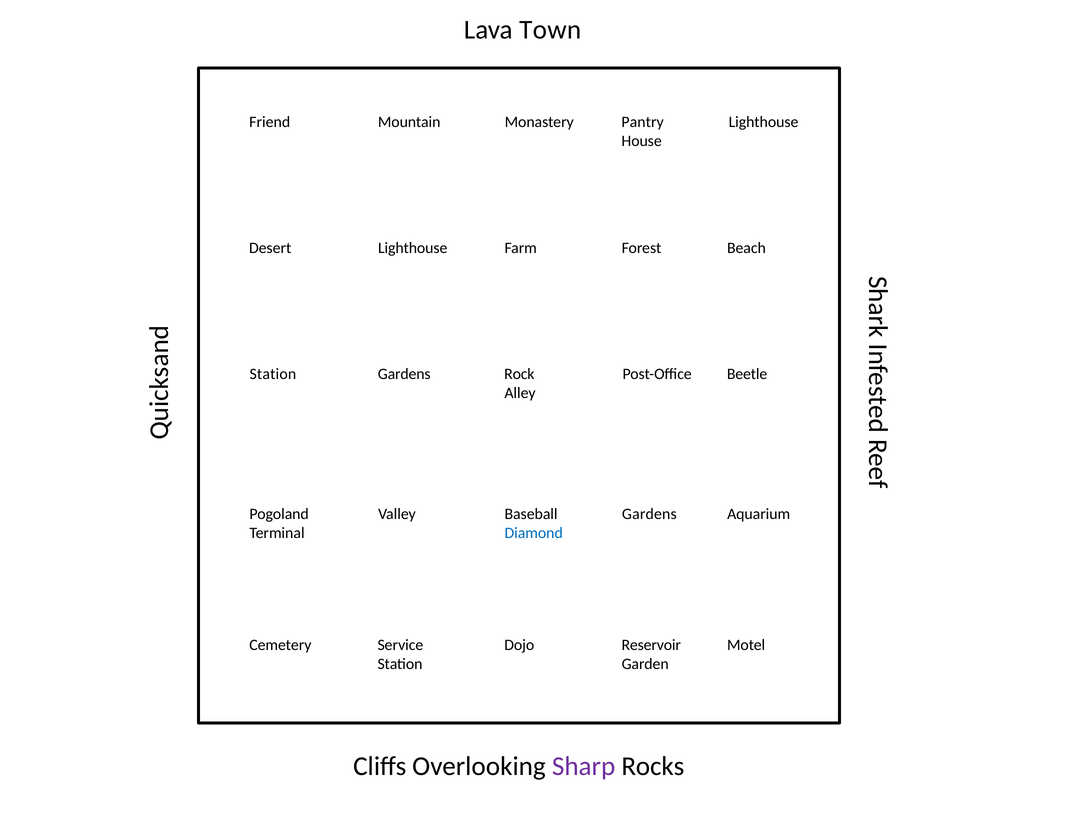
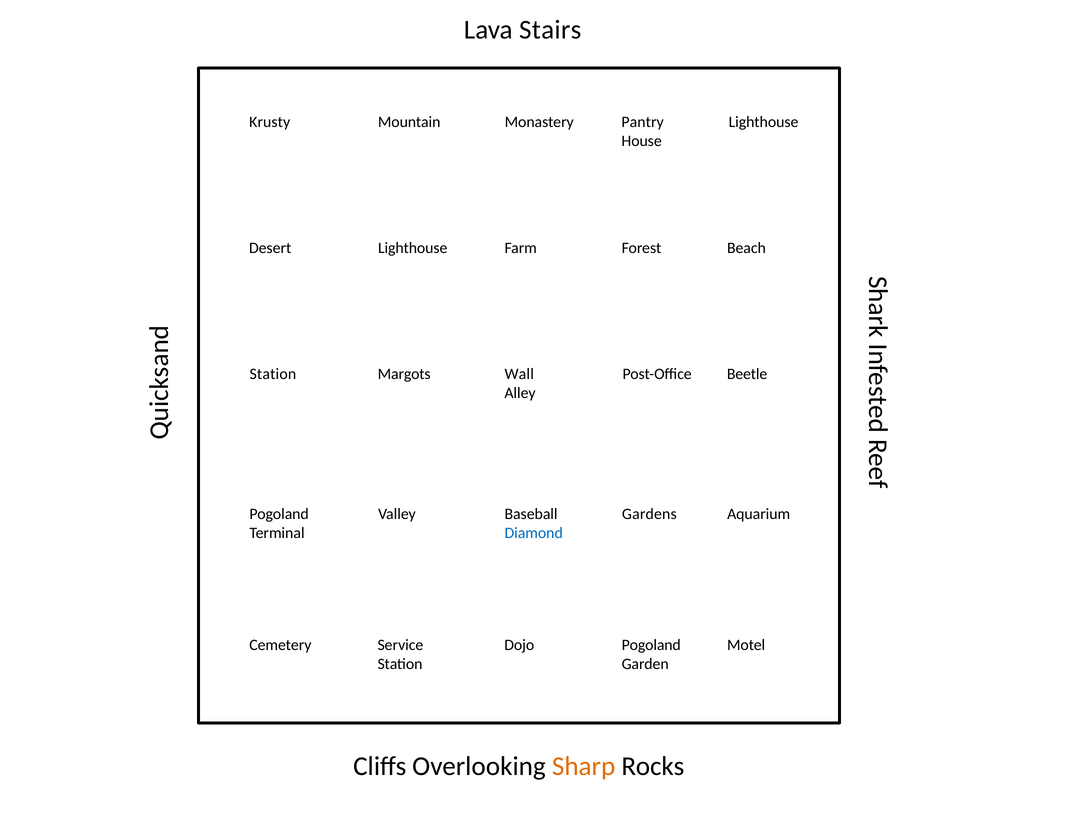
Town: Town -> Stairs (550, 30)
Friend: Friend -> Krusty (270, 122)
Gardens: Gardens -> Margots (404, 373)
Rock: Rock -> Wall (519, 373)
Reservoir: Reservoir -> Pogoland (651, 644)
Sharp colour: purple -> orange (584, 766)
